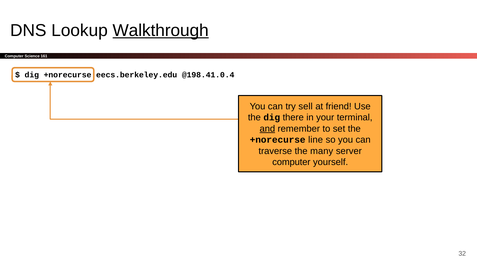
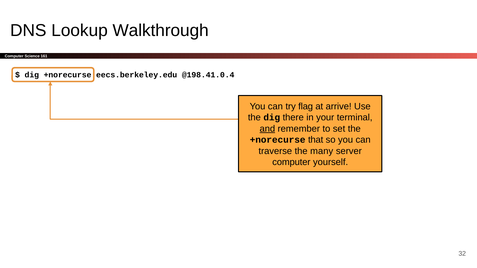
Walkthrough underline: present -> none (161, 30)
sell: sell -> flag (306, 107)
friend: friend -> arrive (339, 107)
line: line -> that (316, 140)
